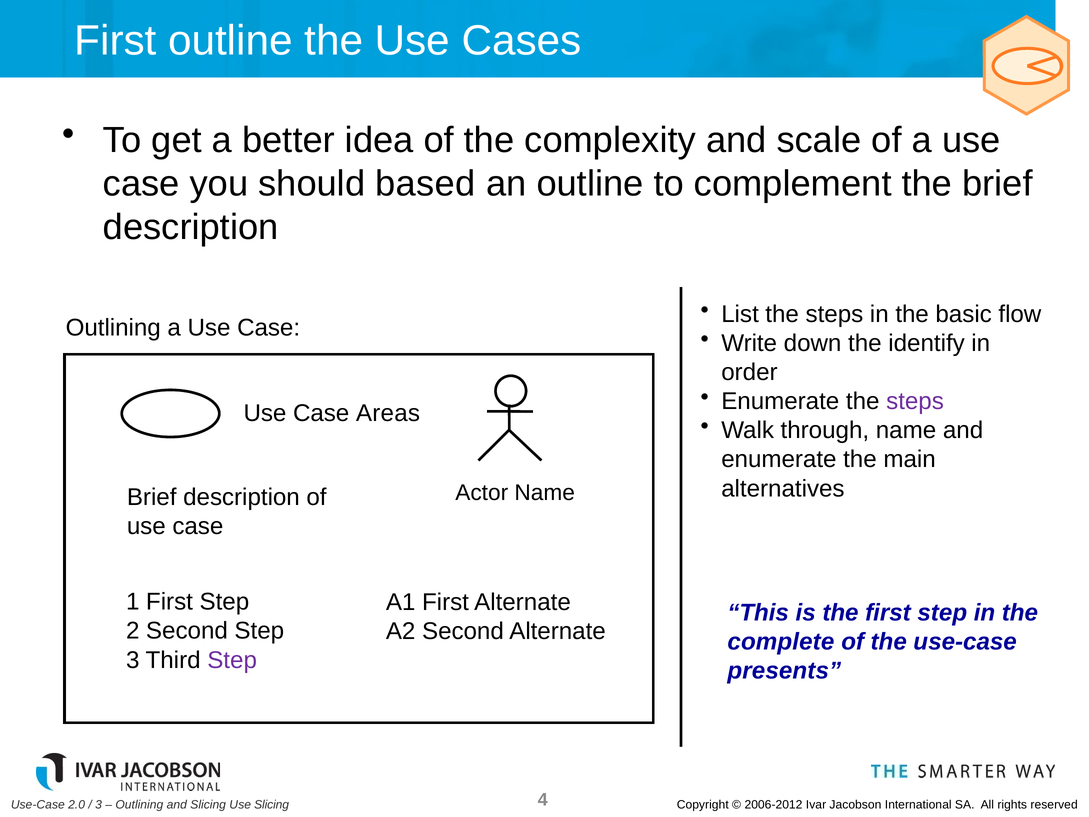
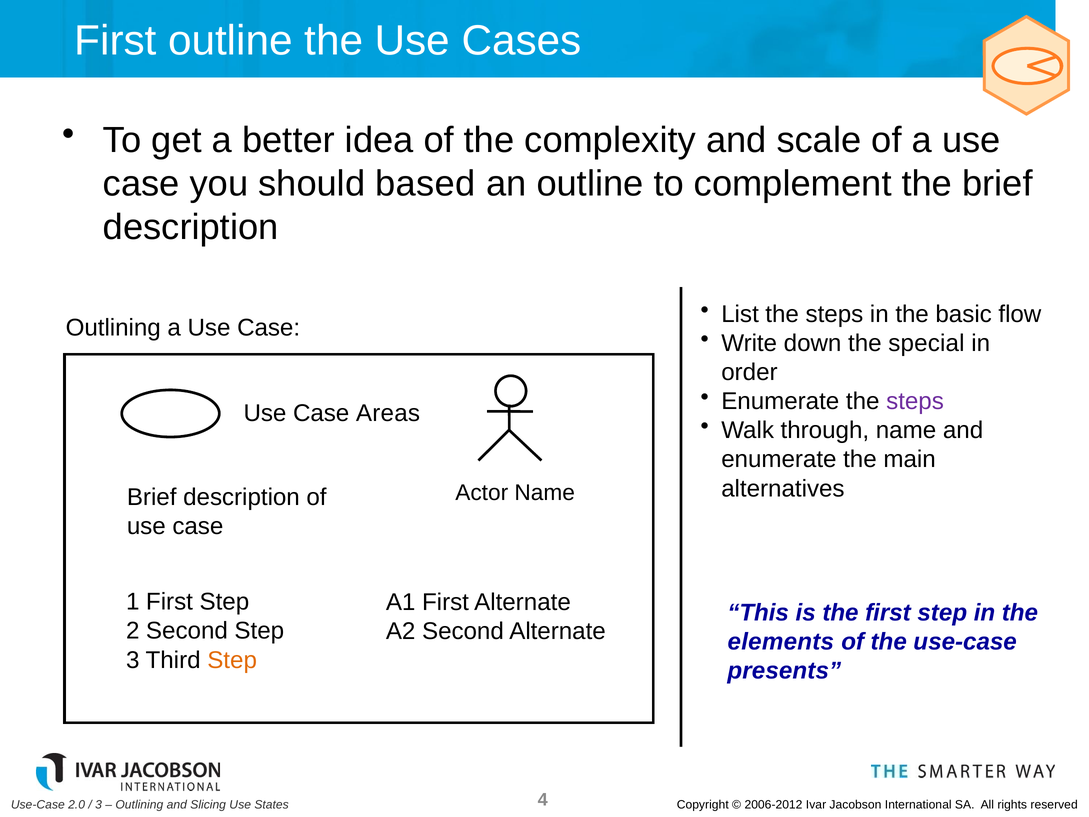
identify: identify -> special (926, 343)
complete: complete -> elements (781, 642)
Step colour: purple -> orange (232, 660)
Use Slicing: Slicing -> States (272, 804)
